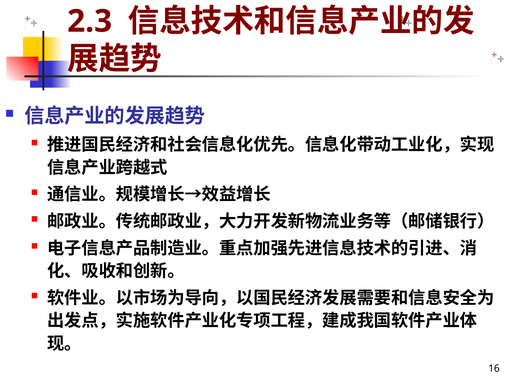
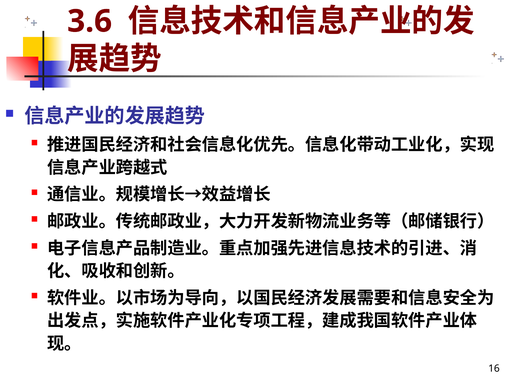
2.3: 2.3 -> 3.6 (90, 21)
